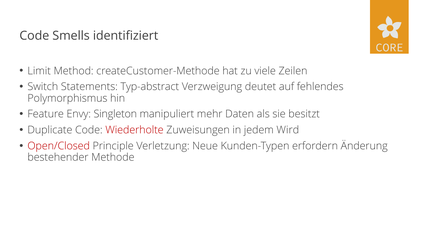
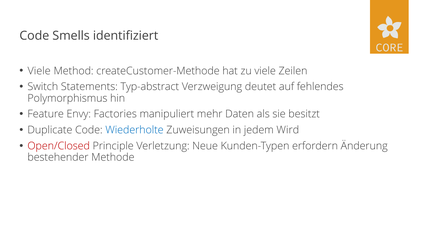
Limit: Limit -> Viele (39, 71)
Singleton: Singleton -> Factories (115, 114)
Wiederholte colour: red -> blue (134, 130)
